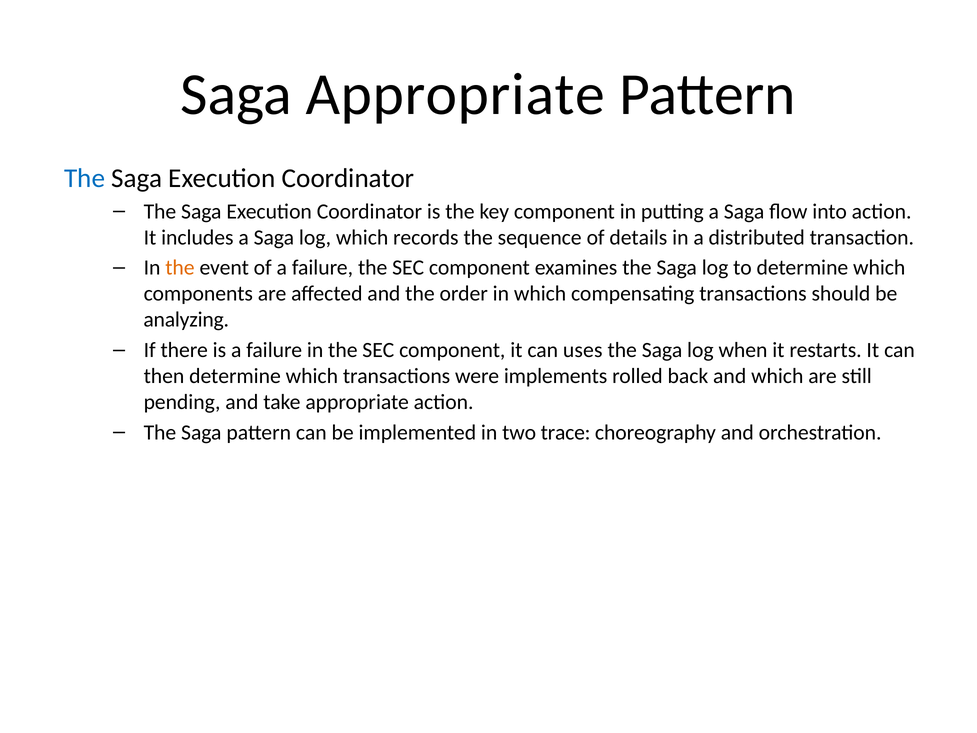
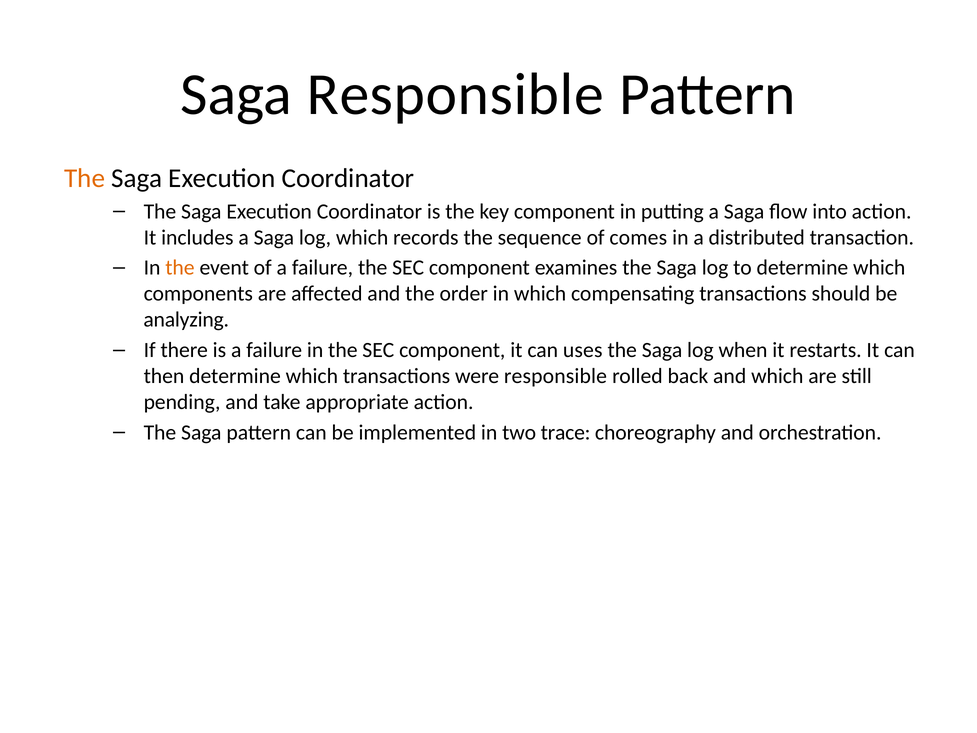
Saga Appropriate: Appropriate -> Responsible (455, 95)
The colour: blue -> orange (85, 178)
details: details -> comes (638, 237)
were implements: implements -> responsible (555, 376)
